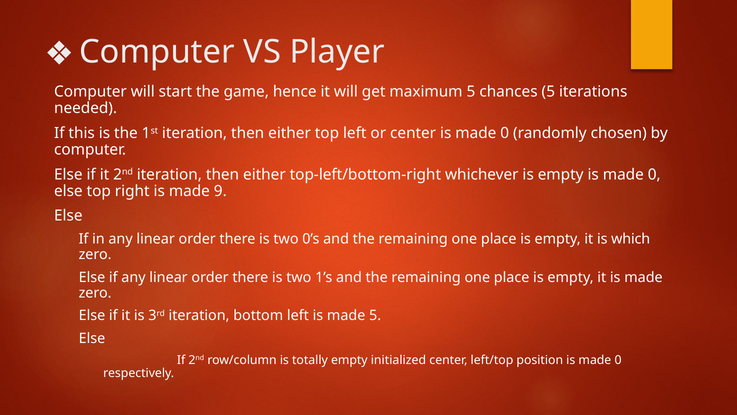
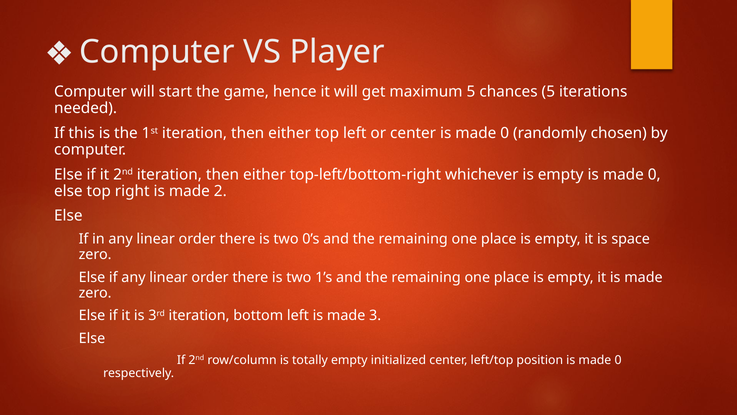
9: 9 -> 2 (220, 191)
which: which -> space (631, 239)
made 5: 5 -> 3 (375, 315)
